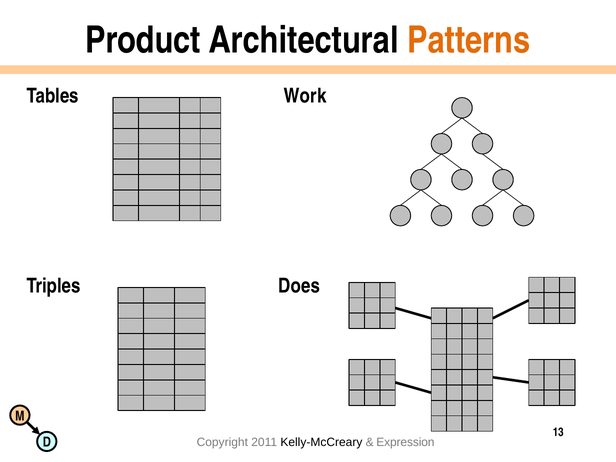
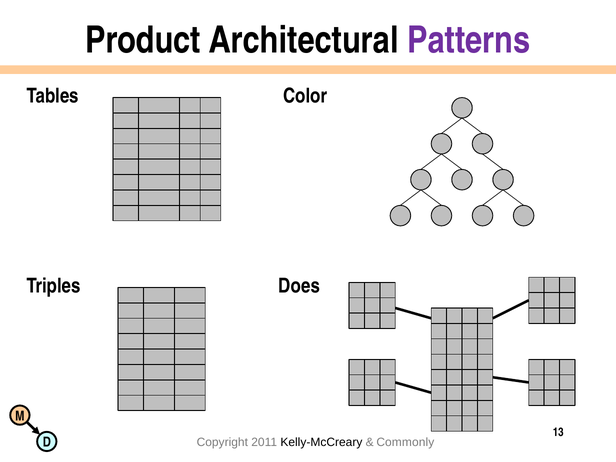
Patterns colour: orange -> purple (469, 40)
Work: Work -> Color (305, 96)
Expression: Expression -> Commonly (405, 442)
